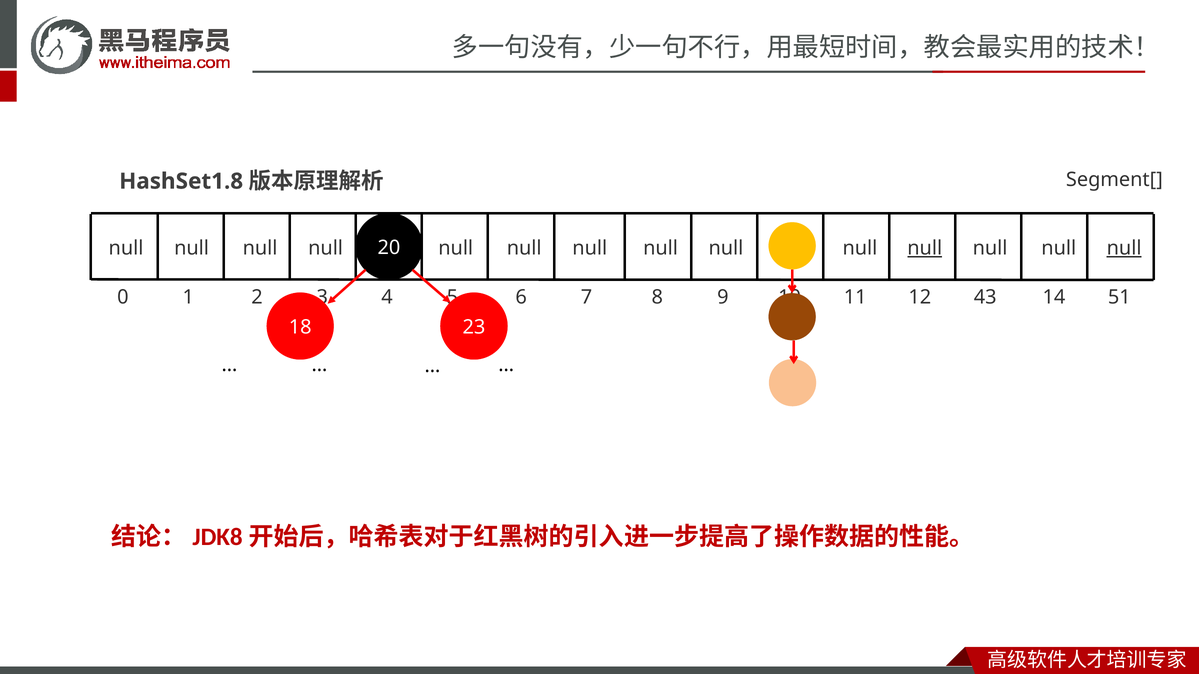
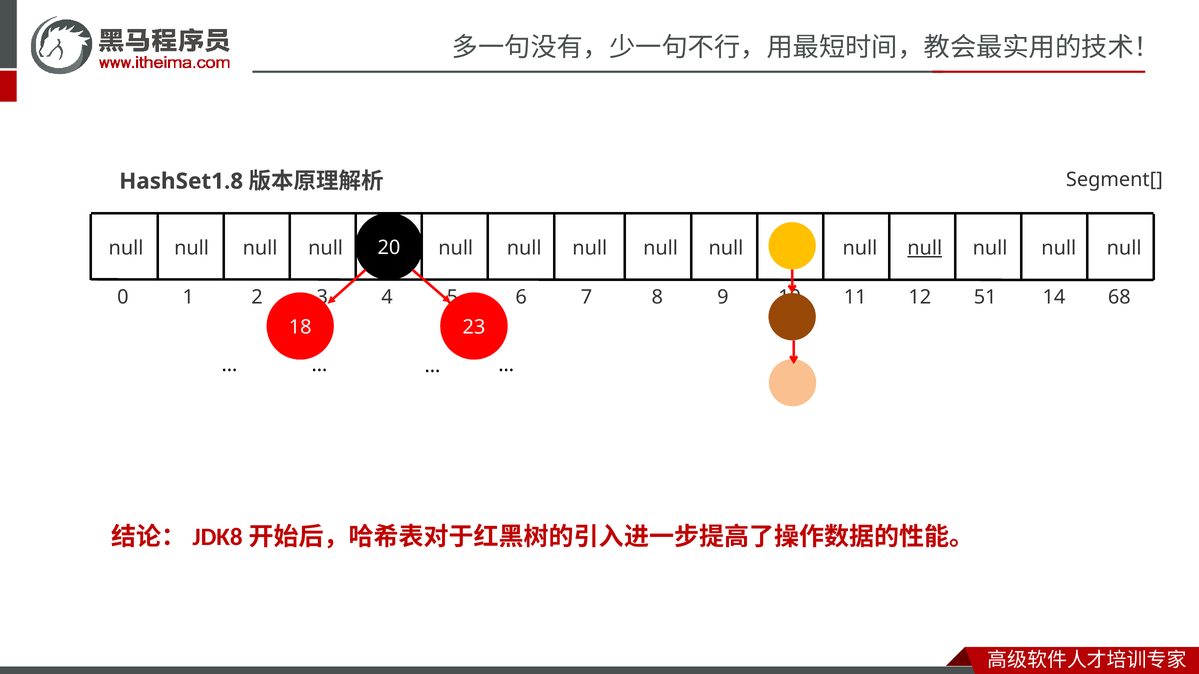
null underline: present -> none (1124, 248)
43: 43 -> 51 (985, 298)
51: 51 -> 68 (1119, 298)
